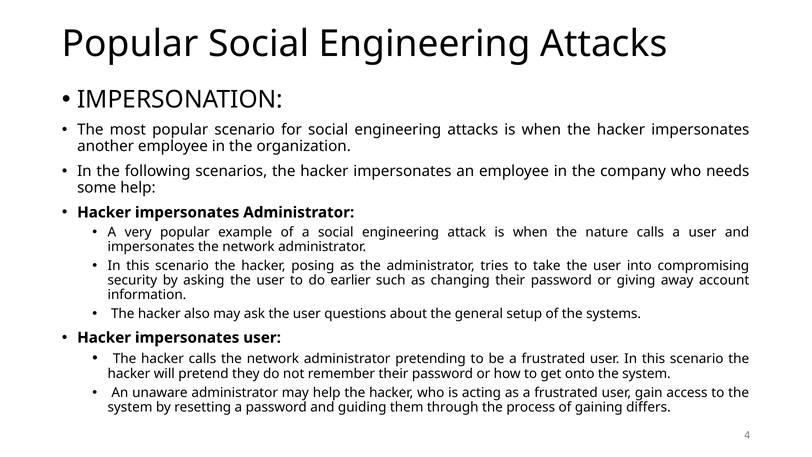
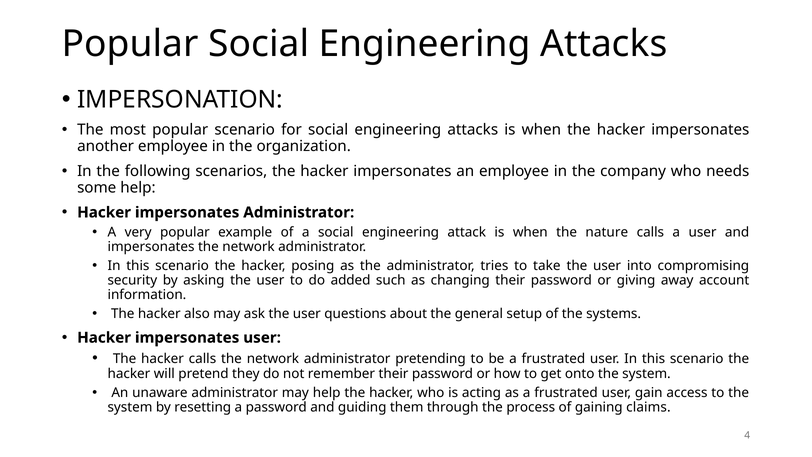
earlier: earlier -> added (351, 280)
differs: differs -> claims (648, 407)
